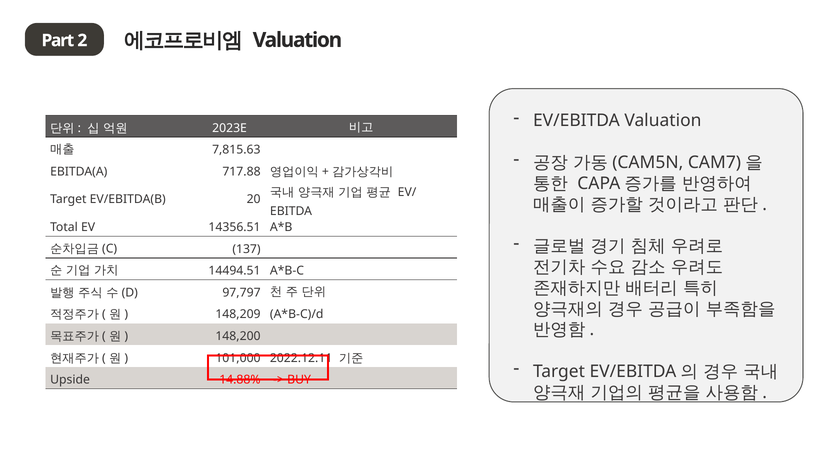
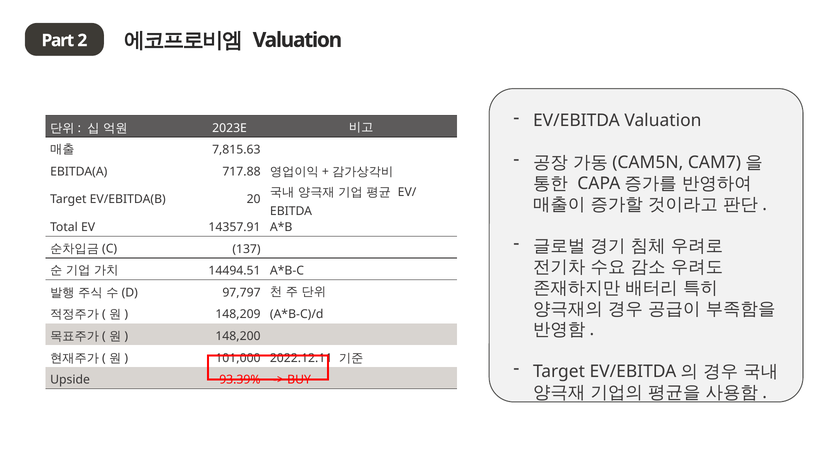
14356.51: 14356.51 -> 14357.91 (235, 227)
14.88%: 14.88% -> 93.39% (240, 380)
